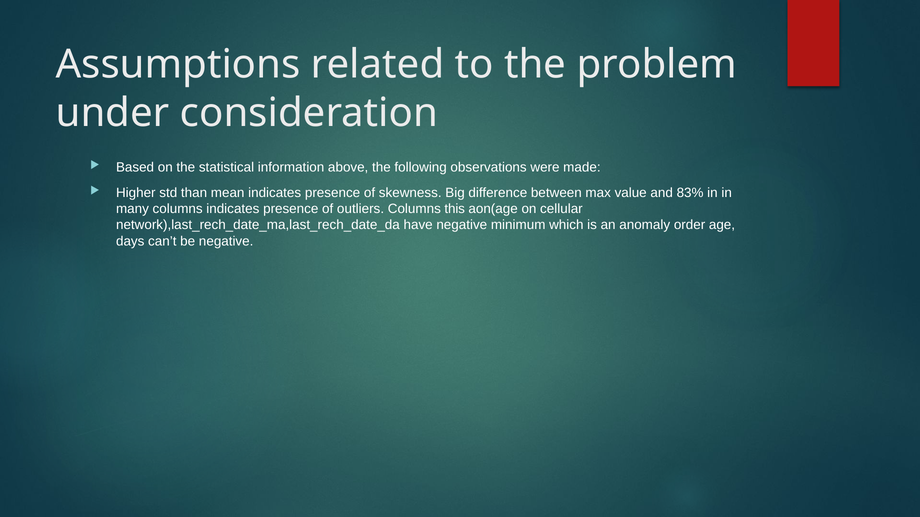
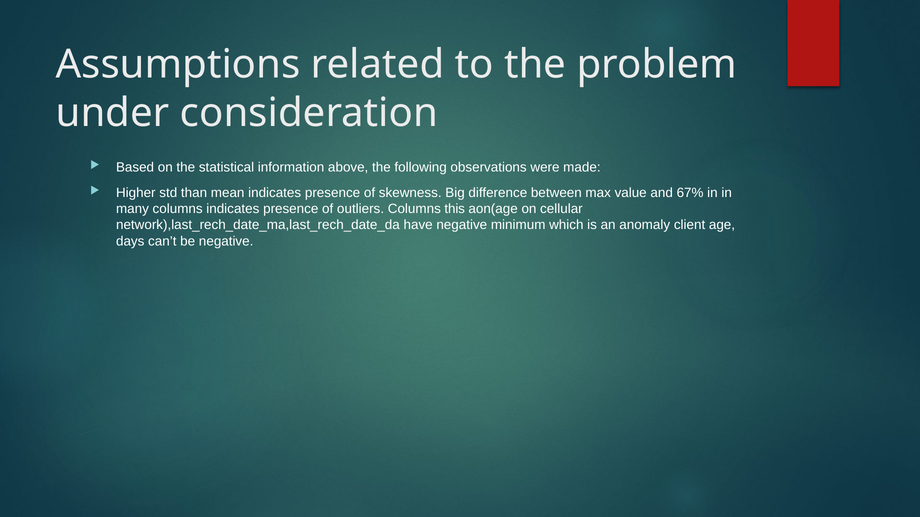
83%: 83% -> 67% (690, 193)
order: order -> client (690, 225)
